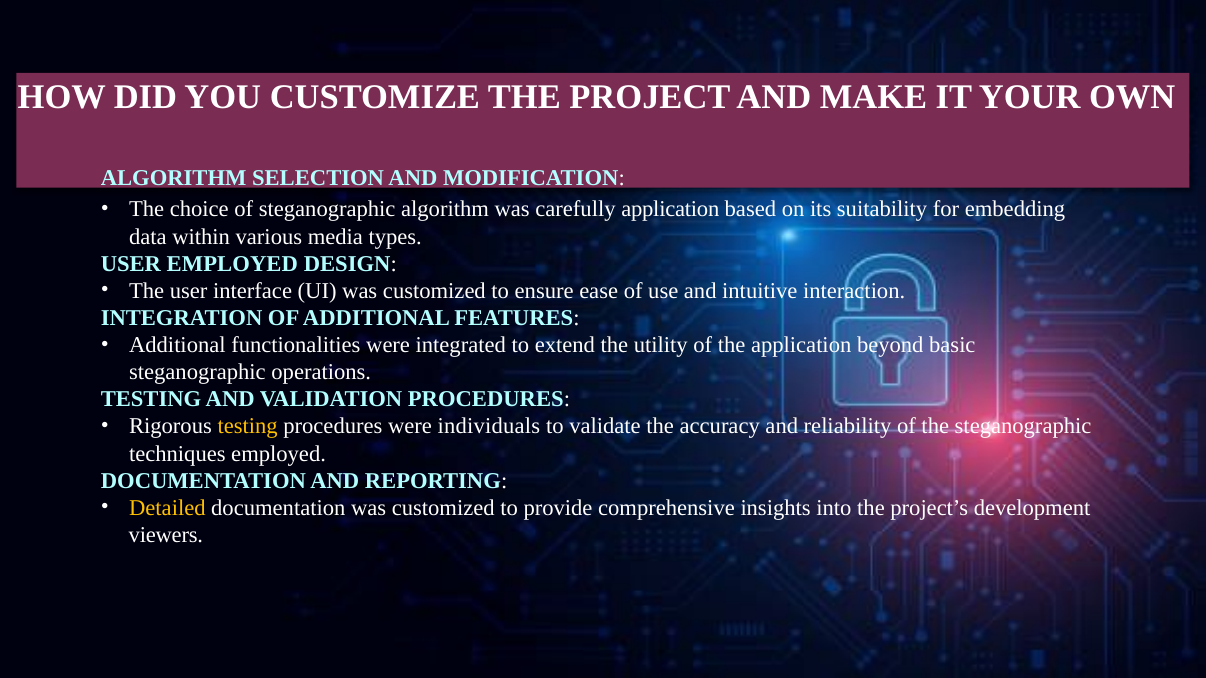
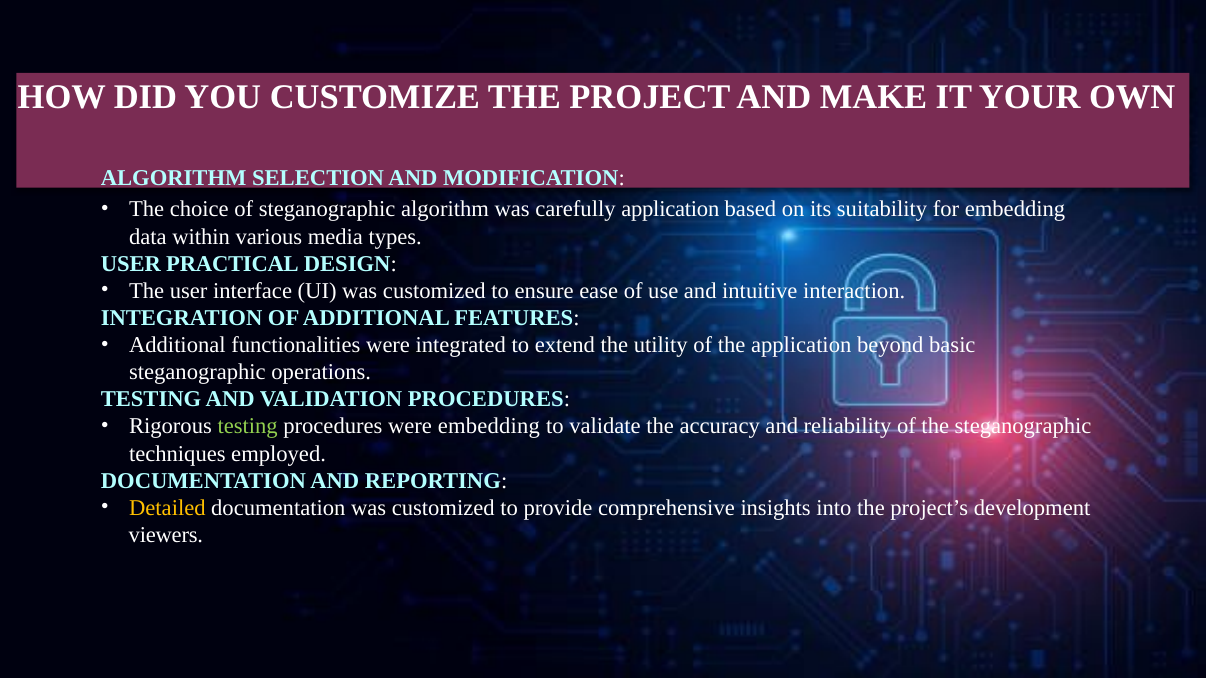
USER EMPLOYED: EMPLOYED -> PRACTICAL (233, 264)
testing colour: yellow -> light green (248, 427)
were individuals: individuals -> embedding (489, 427)
